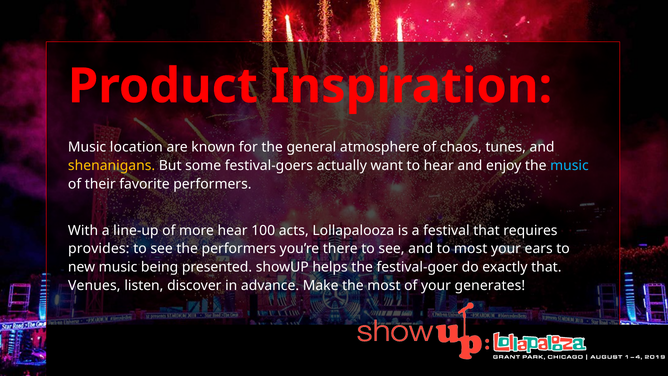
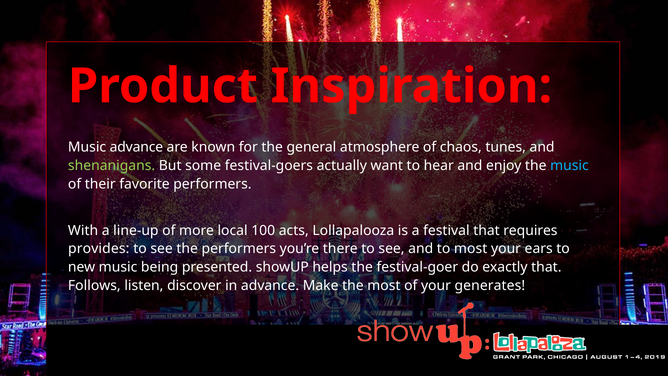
Music location: location -> advance (136, 147)
shenanigans colour: yellow -> light green (112, 165)
more hear: hear -> local (233, 230)
Venues: Venues -> Follows (94, 285)
